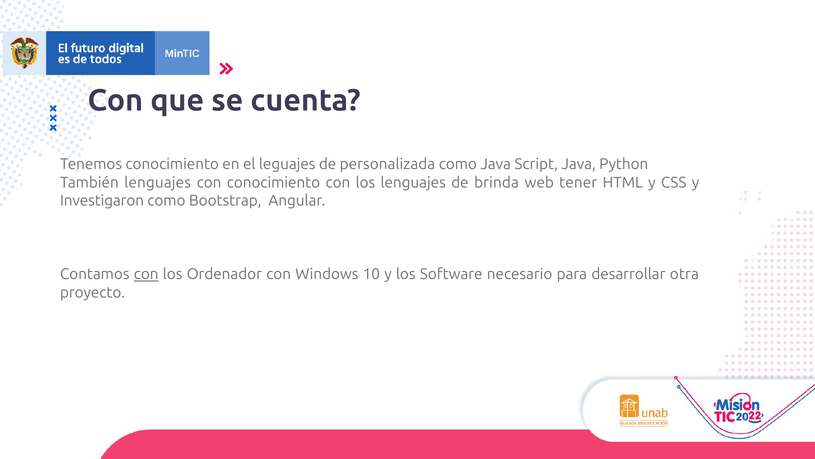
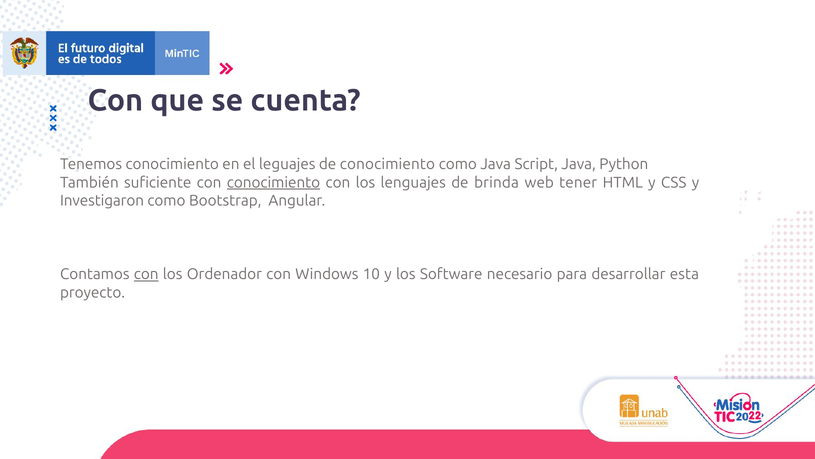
de personalizada: personalizada -> conocimiento (387, 164)
También lenguajes: lenguajes -> suficiente (158, 182)
conocimiento underline: none -> present (273, 182)
otra: otra -> esta (684, 274)
